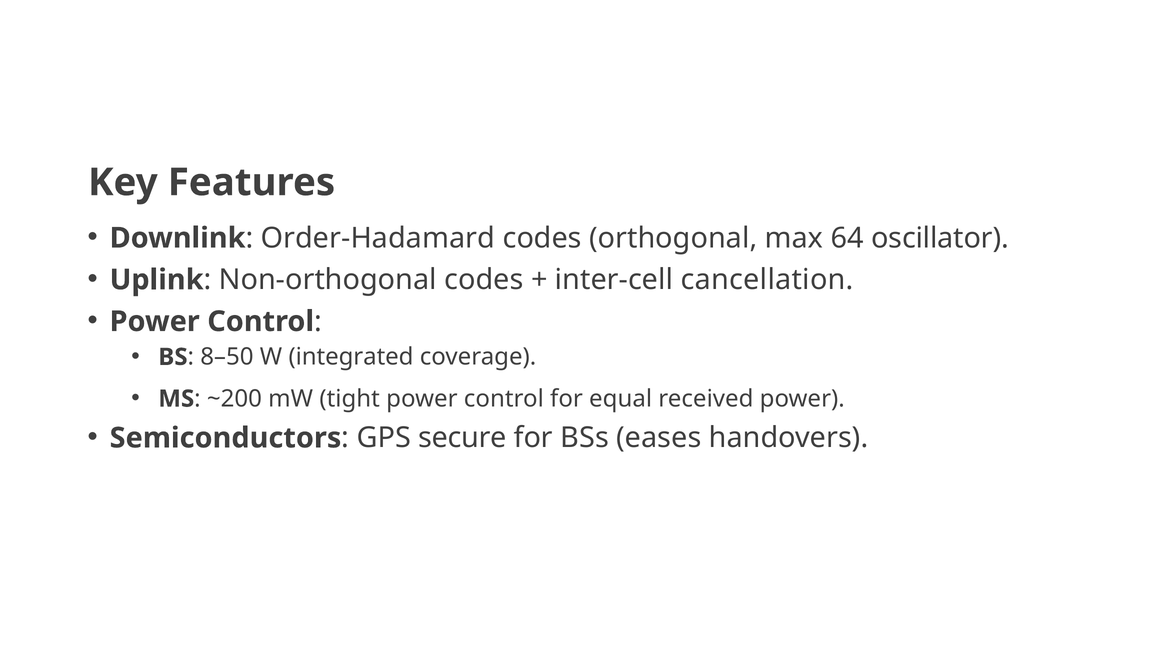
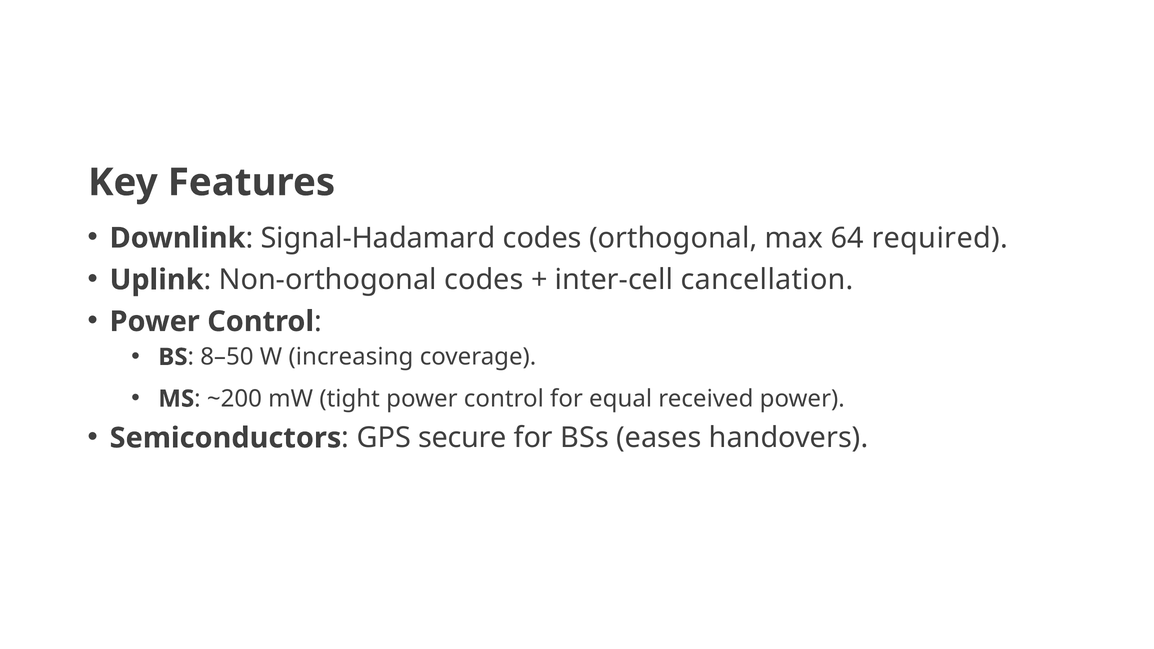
Order-Hadamard: Order-Hadamard -> Signal-Hadamard (378, 238)
oscillator: oscillator -> required (940, 238)
integrated: integrated -> increasing (351, 357)
